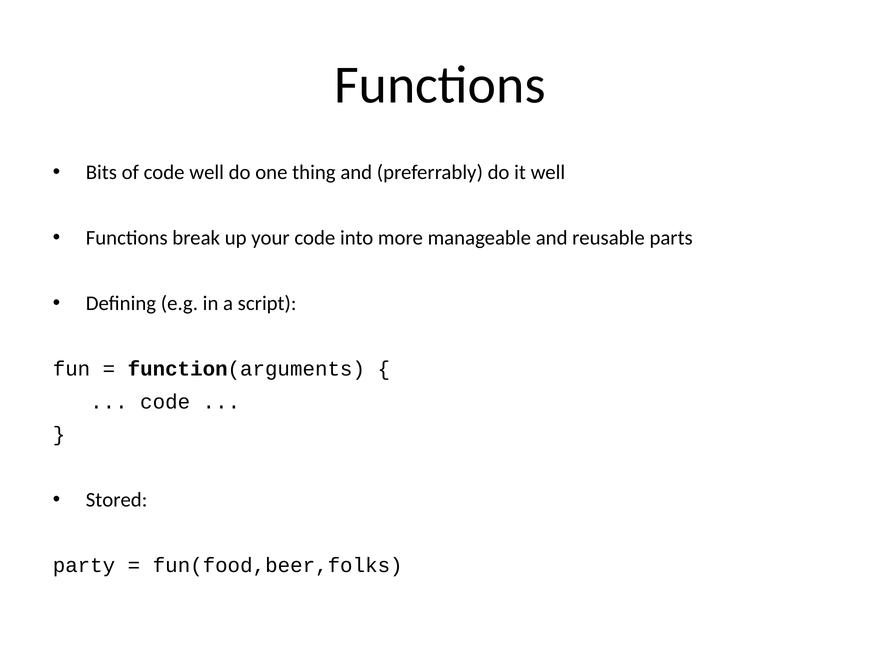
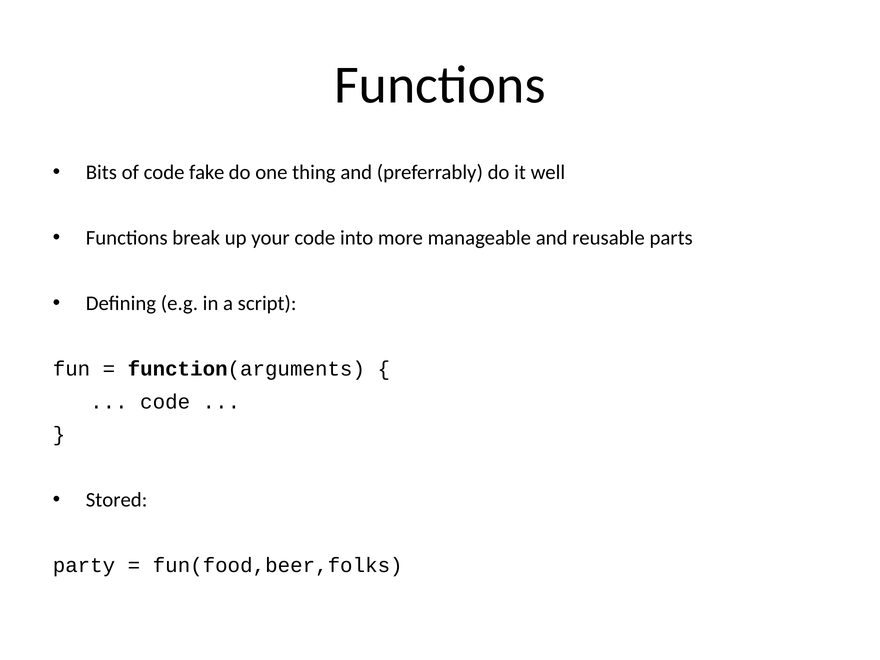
code well: well -> fake (207, 172)
